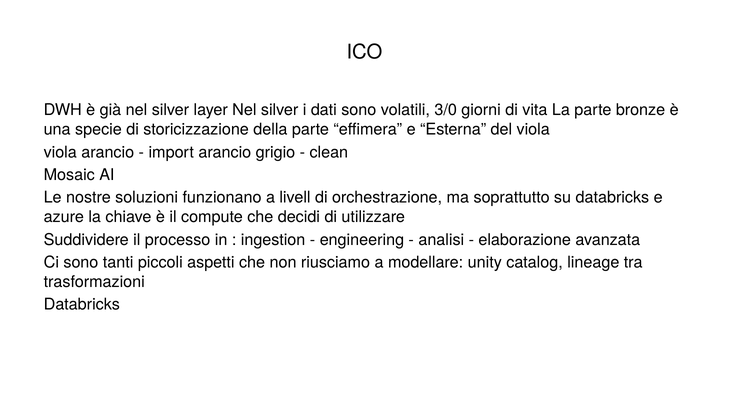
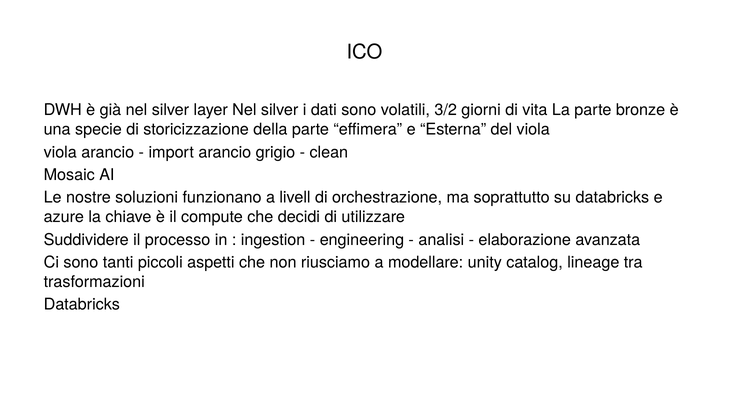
3/0: 3/0 -> 3/2 (446, 110)
